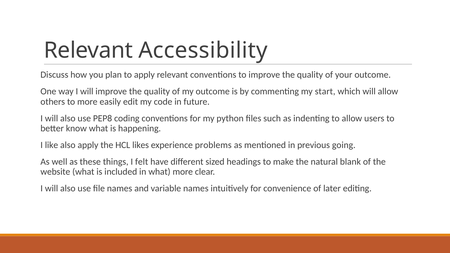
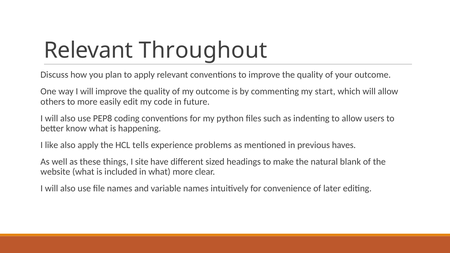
Accessibility: Accessibility -> Throughout (203, 50)
likes: likes -> tells (141, 145)
going: going -> haves (344, 145)
felt: felt -> site (142, 162)
